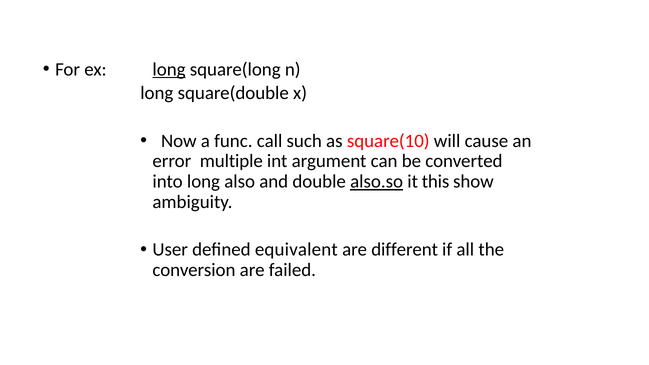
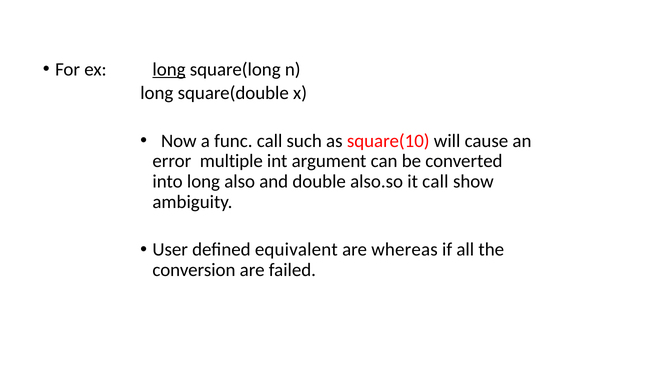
also.so underline: present -> none (377, 182)
it this: this -> call (435, 182)
different: different -> whereas (404, 250)
